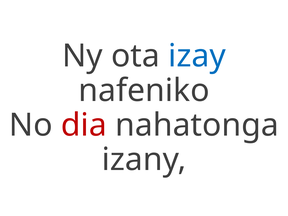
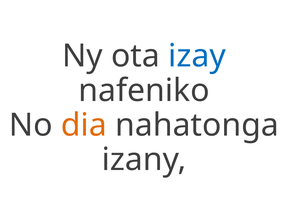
dia colour: red -> orange (84, 125)
